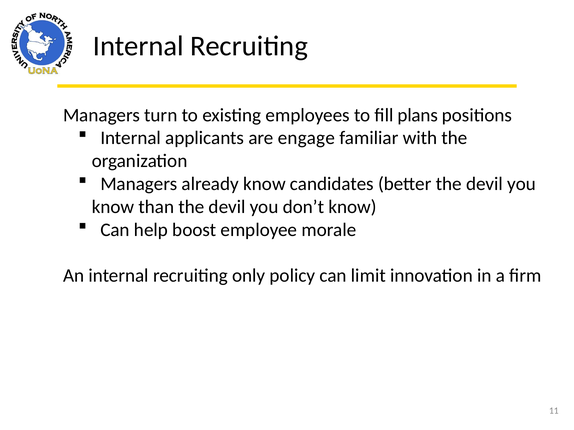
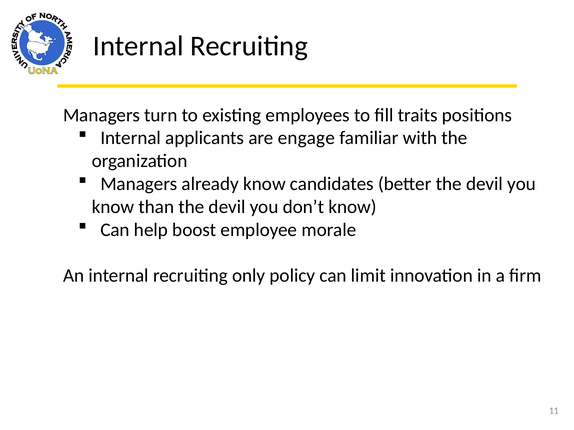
plans: plans -> traits (418, 115)
